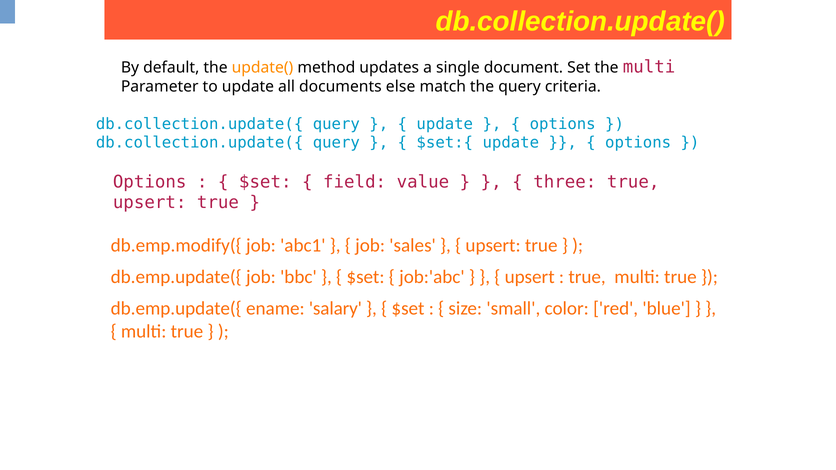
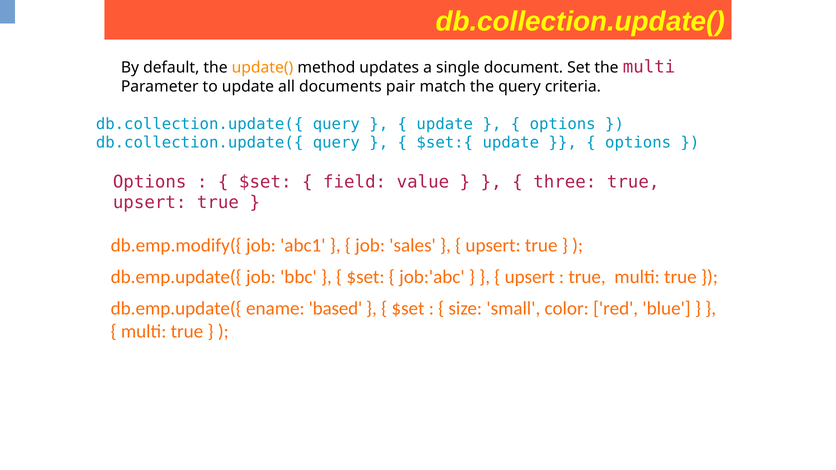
else: else -> pair (401, 87)
salary: salary -> based (335, 308)
